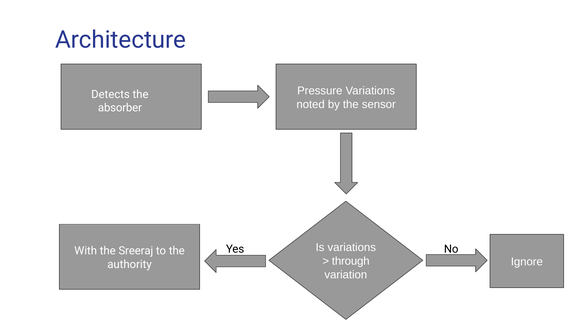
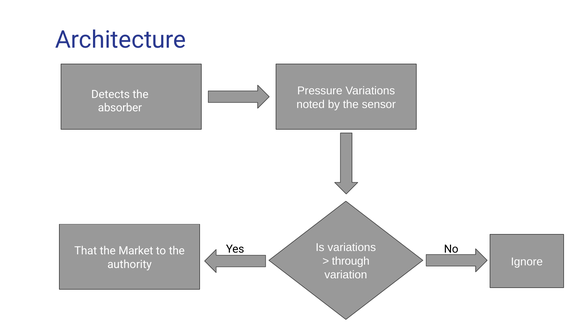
With: With -> That (86, 251)
Sreeraj: Sreeraj -> Market (136, 251)
